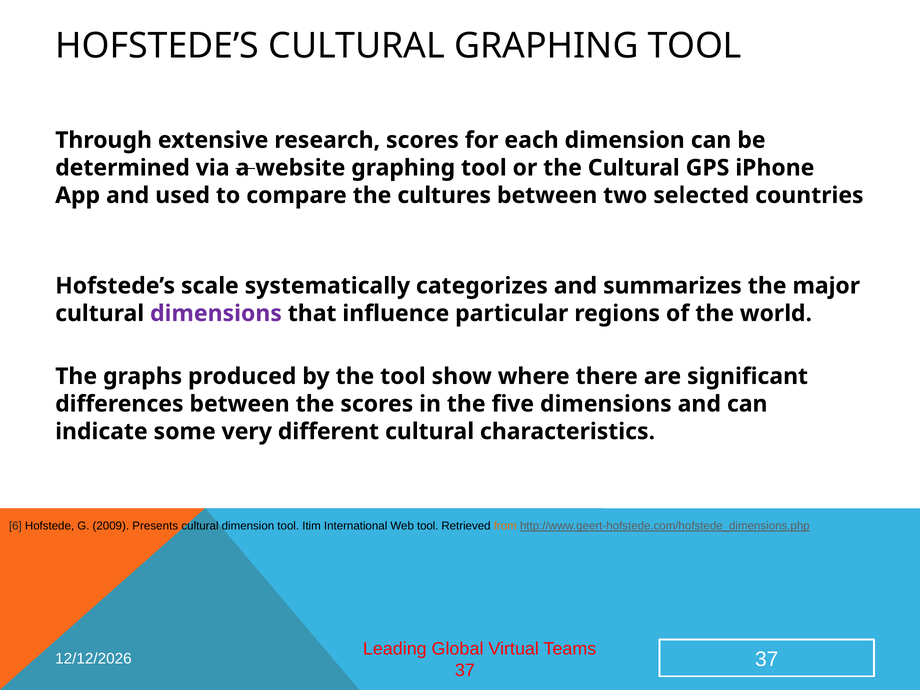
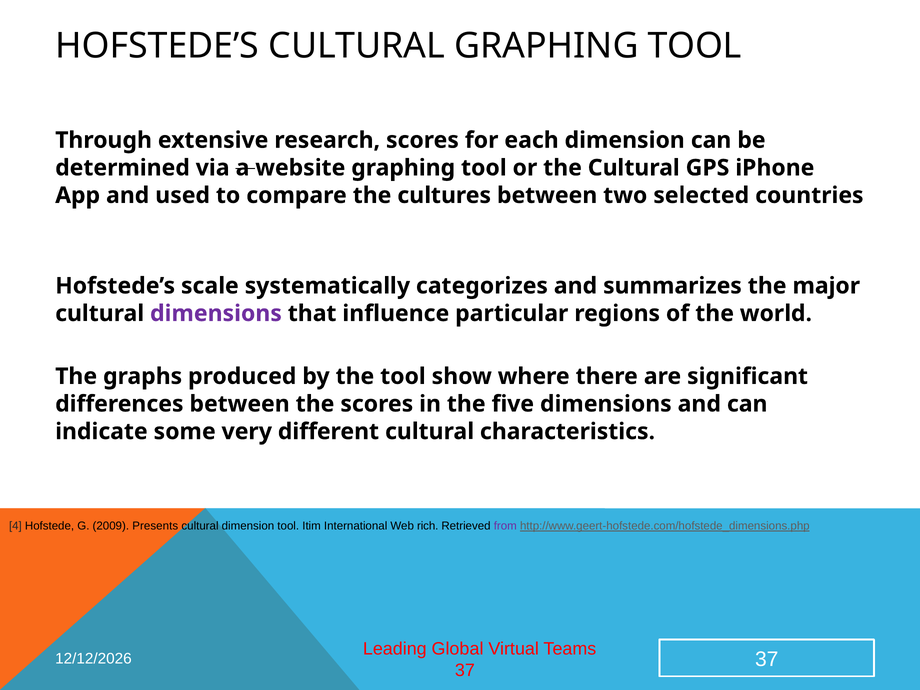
6: 6 -> 4 (15, 526)
Web tool: tool -> rich (428, 526)
from colour: orange -> purple (505, 526)
